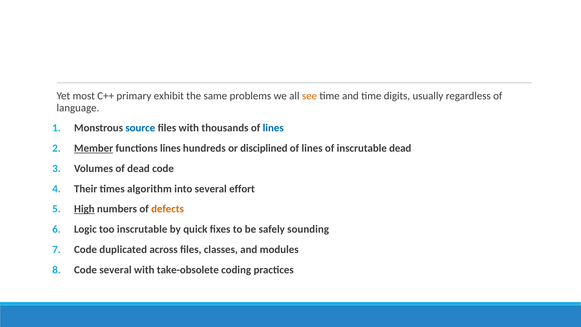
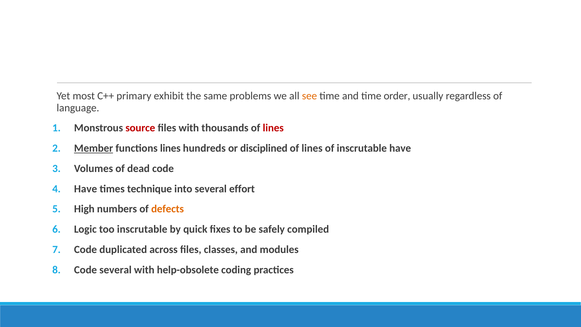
digits: digits -> order (397, 96)
source colour: blue -> red (140, 128)
lines colour: blue -> red (273, 128)
inscrutable dead: dead -> have (400, 148)
Their: Their -> Have (86, 189)
algorithm: algorithm -> technique (150, 189)
High underline: present -> none (84, 209)
sounding: sounding -> compiled (308, 229)
take-obsolete: take-obsolete -> help-obsolete (188, 270)
